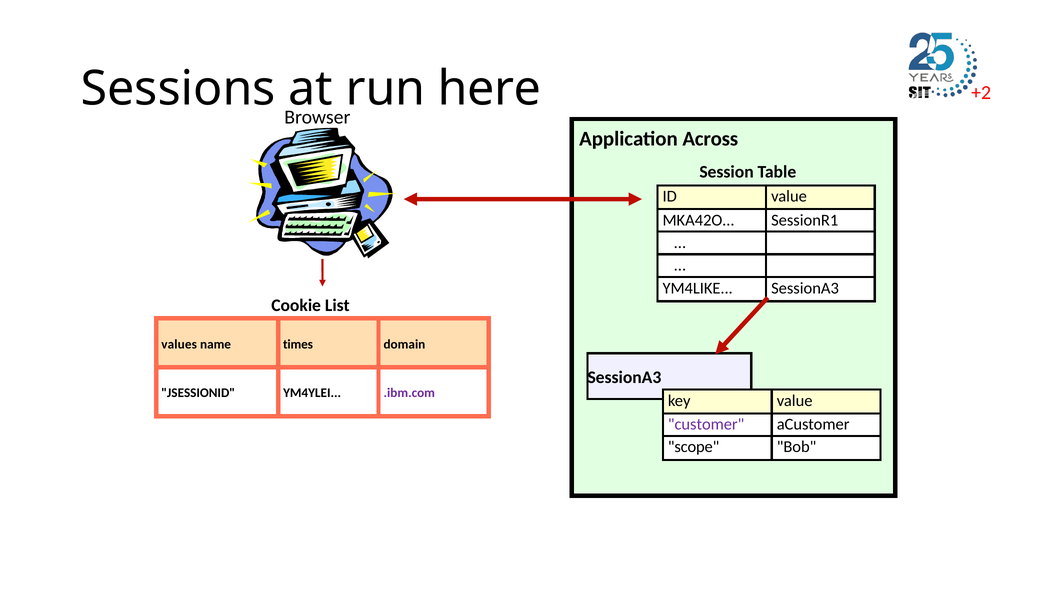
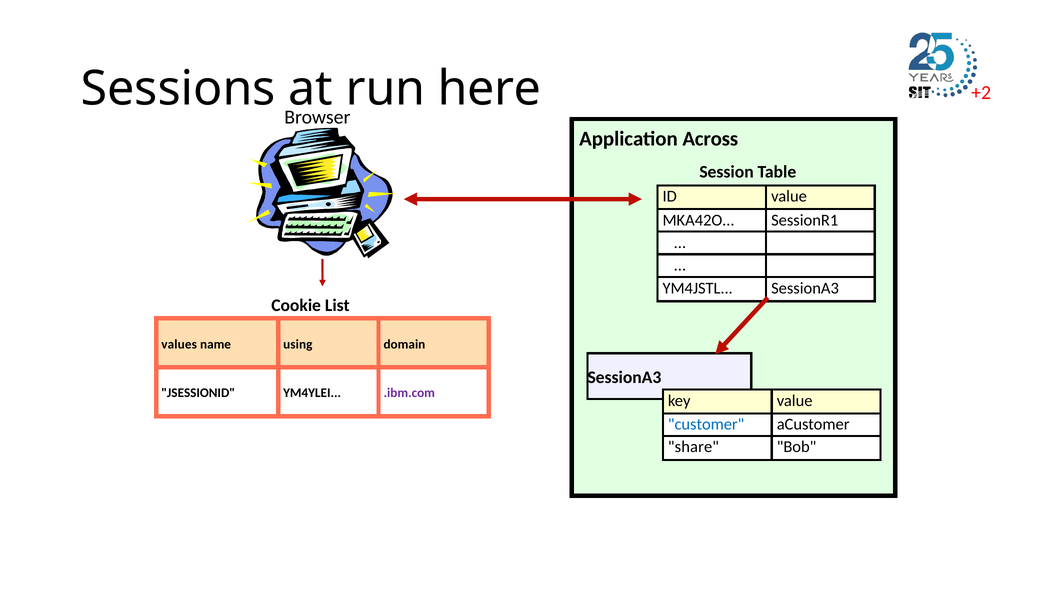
YM4LIKE: YM4LIKE -> YM4JSTL (698, 288)
times: times -> using (298, 344)
customer colour: purple -> blue (706, 424)
scope: scope -> share (693, 447)
